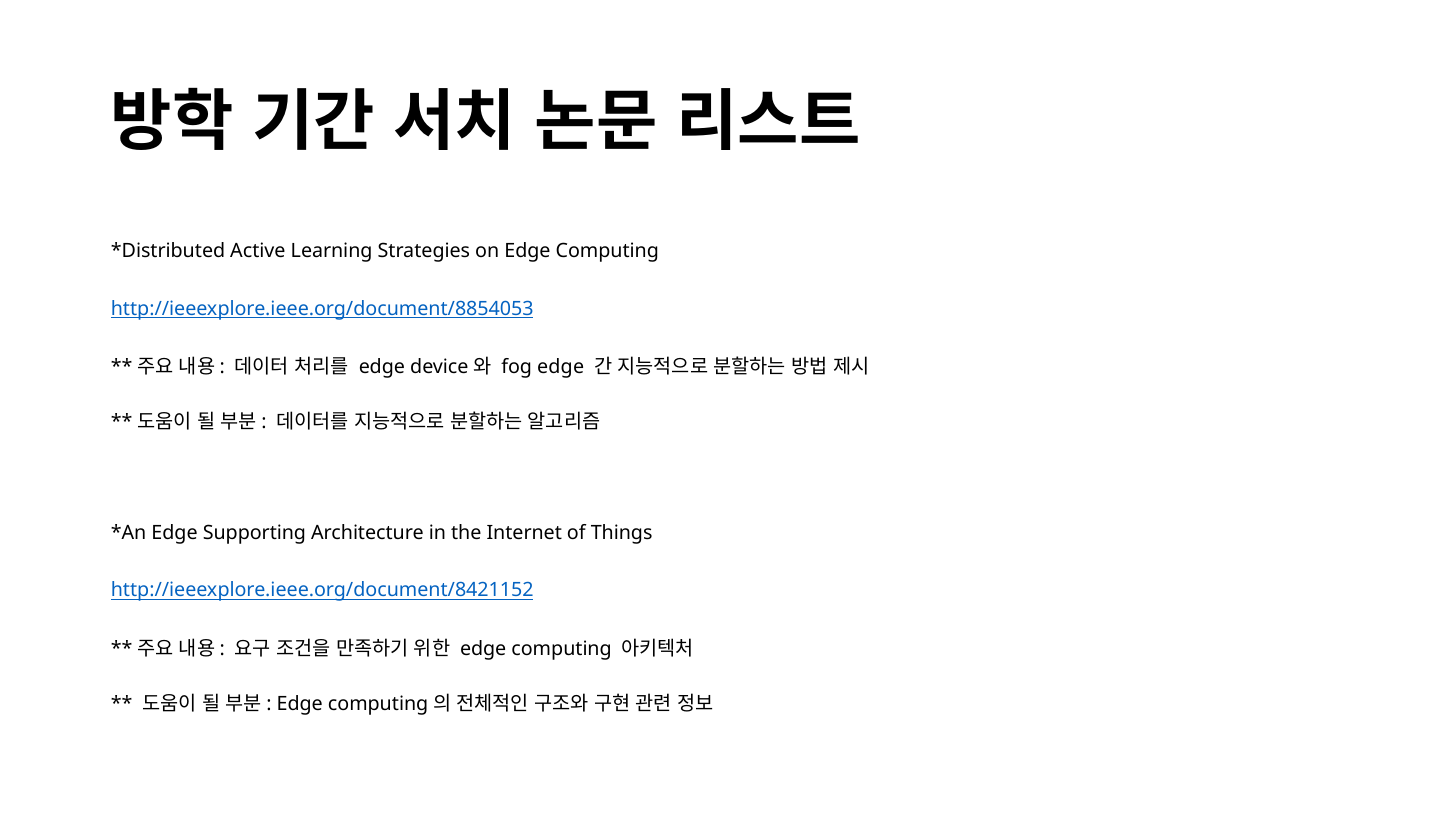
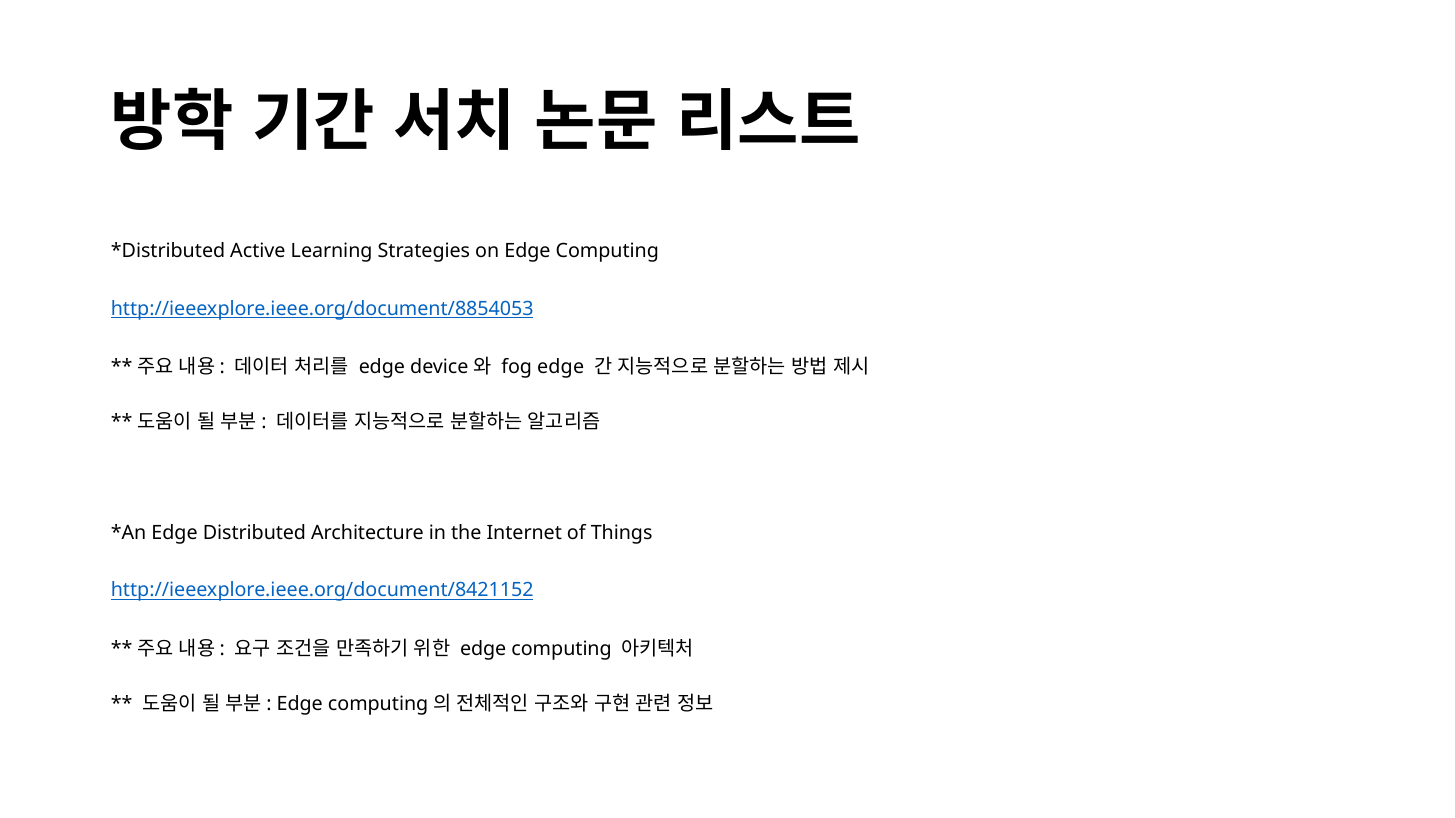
Supporting: Supporting -> Distributed (254, 533)
